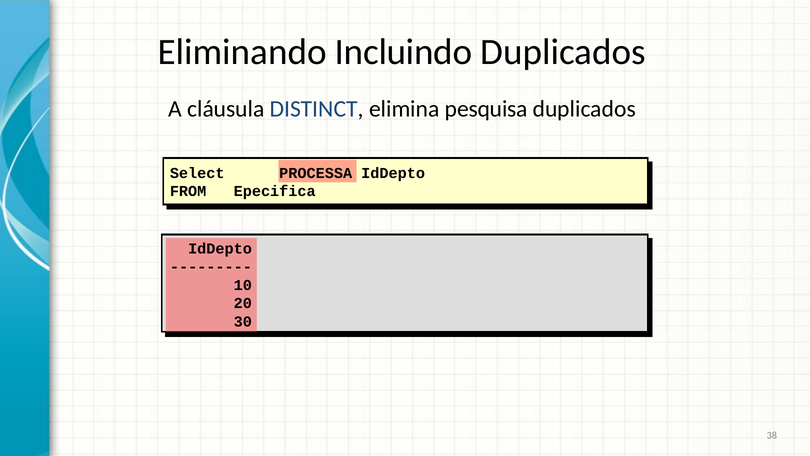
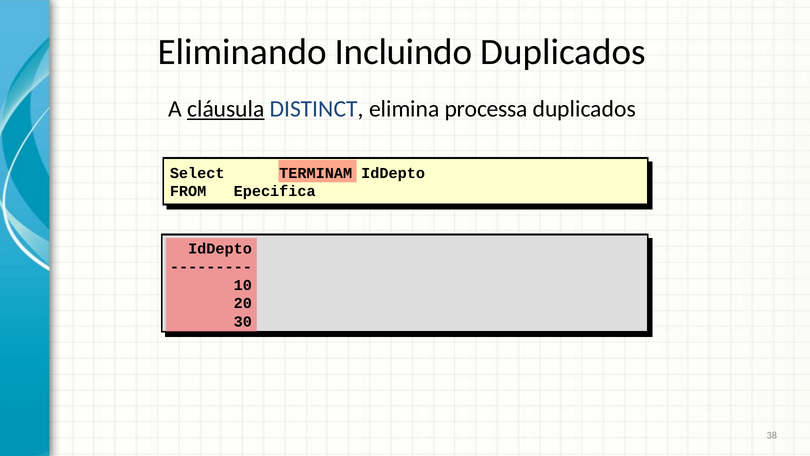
cláusula underline: none -> present (226, 109)
pesquisa: pesquisa -> processa (486, 109)
PROCESSA: PROCESSA -> TERMINAM (316, 173)
